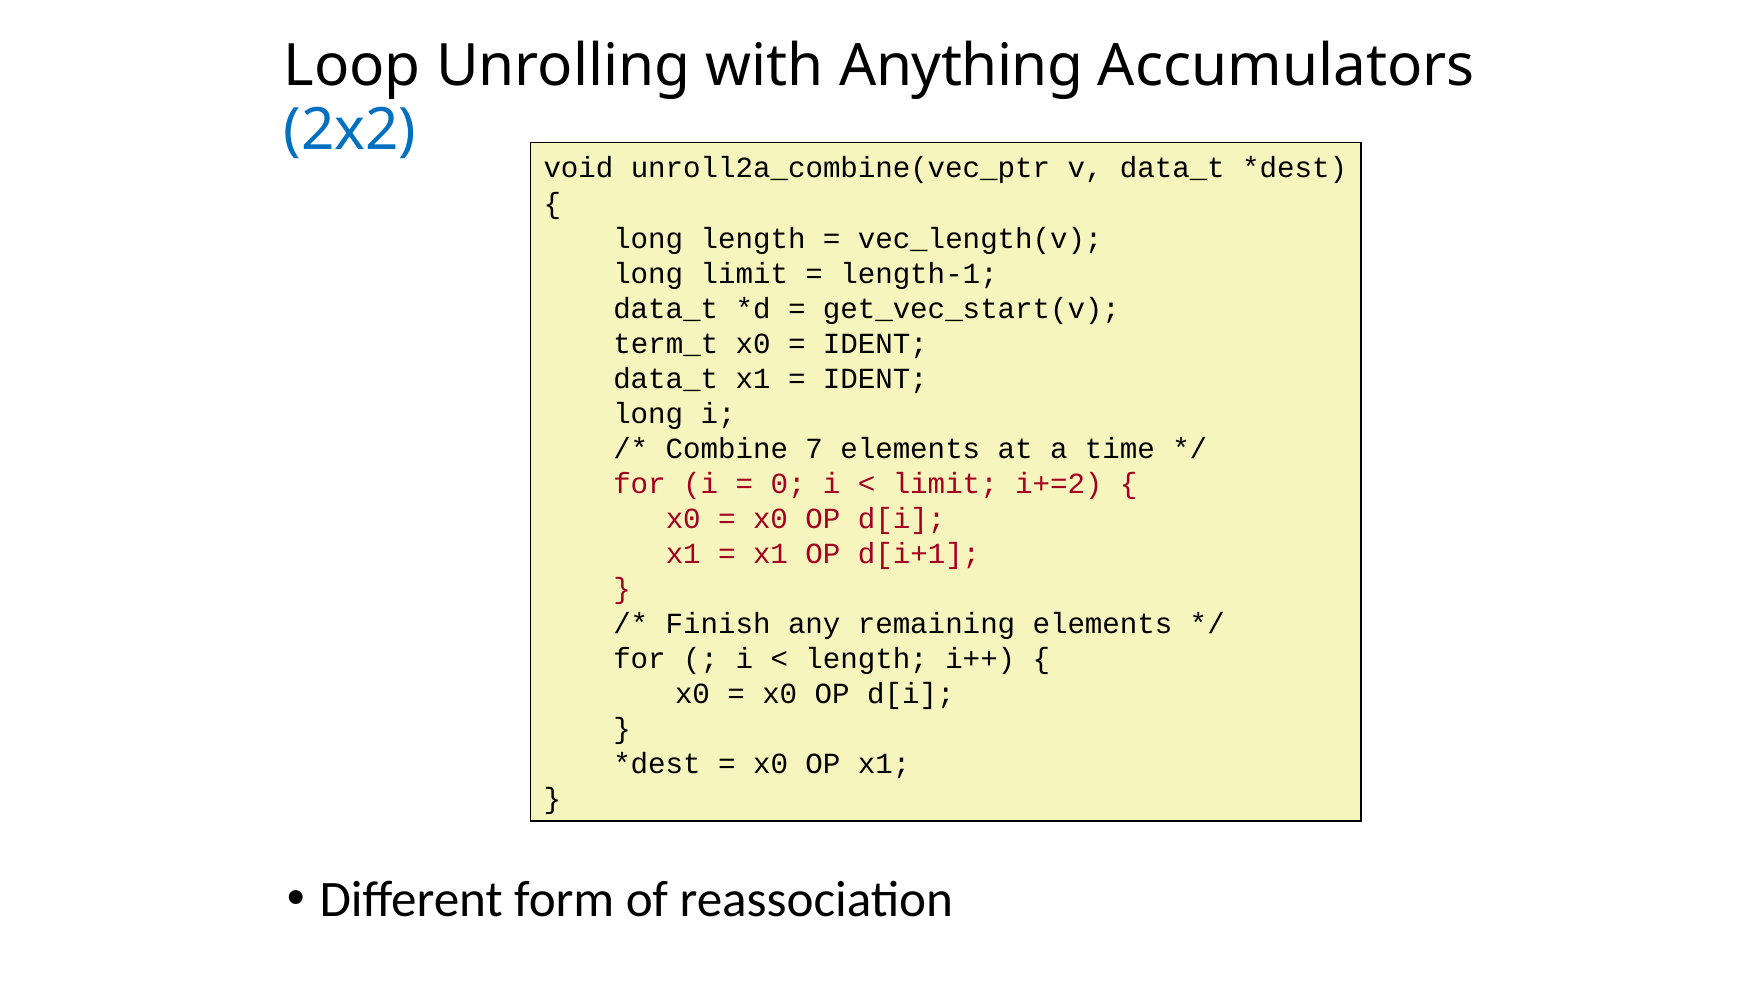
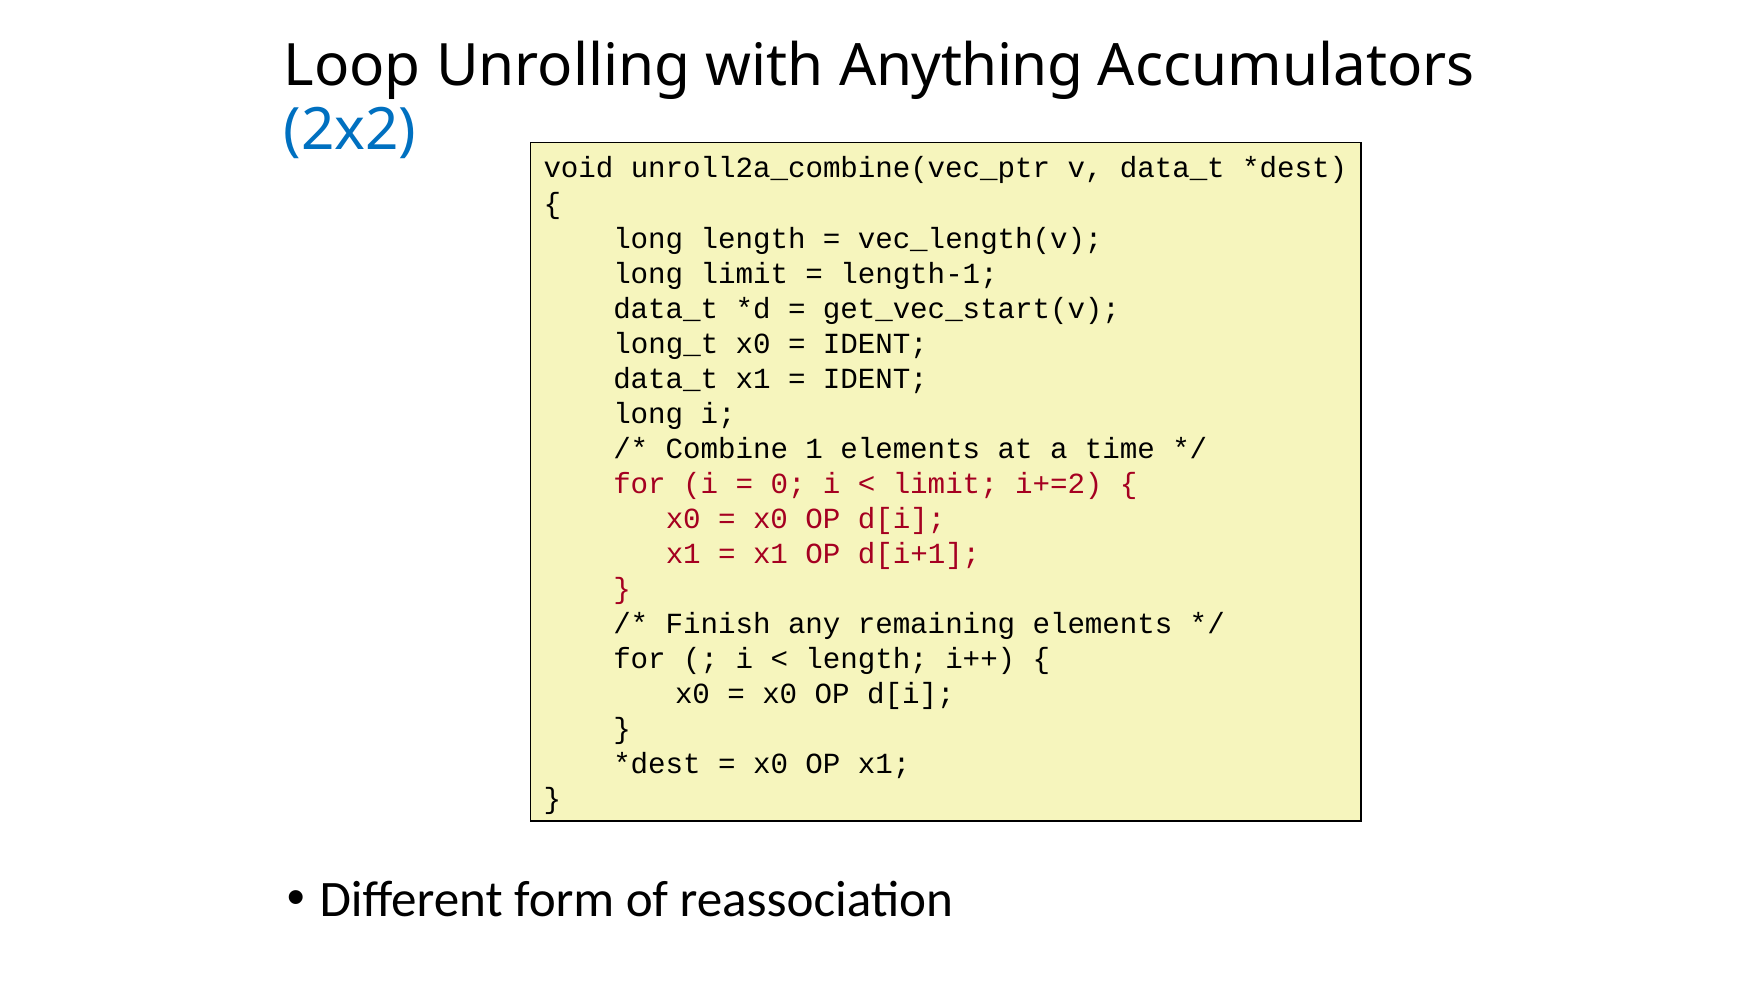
term_t: term_t -> long_t (666, 344)
7: 7 -> 1 (814, 449)
